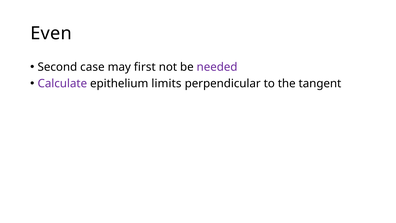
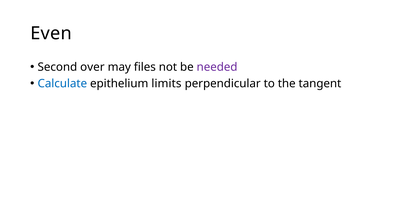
case: case -> over (92, 67)
first: first -> files (145, 67)
Calculate colour: purple -> blue (62, 84)
